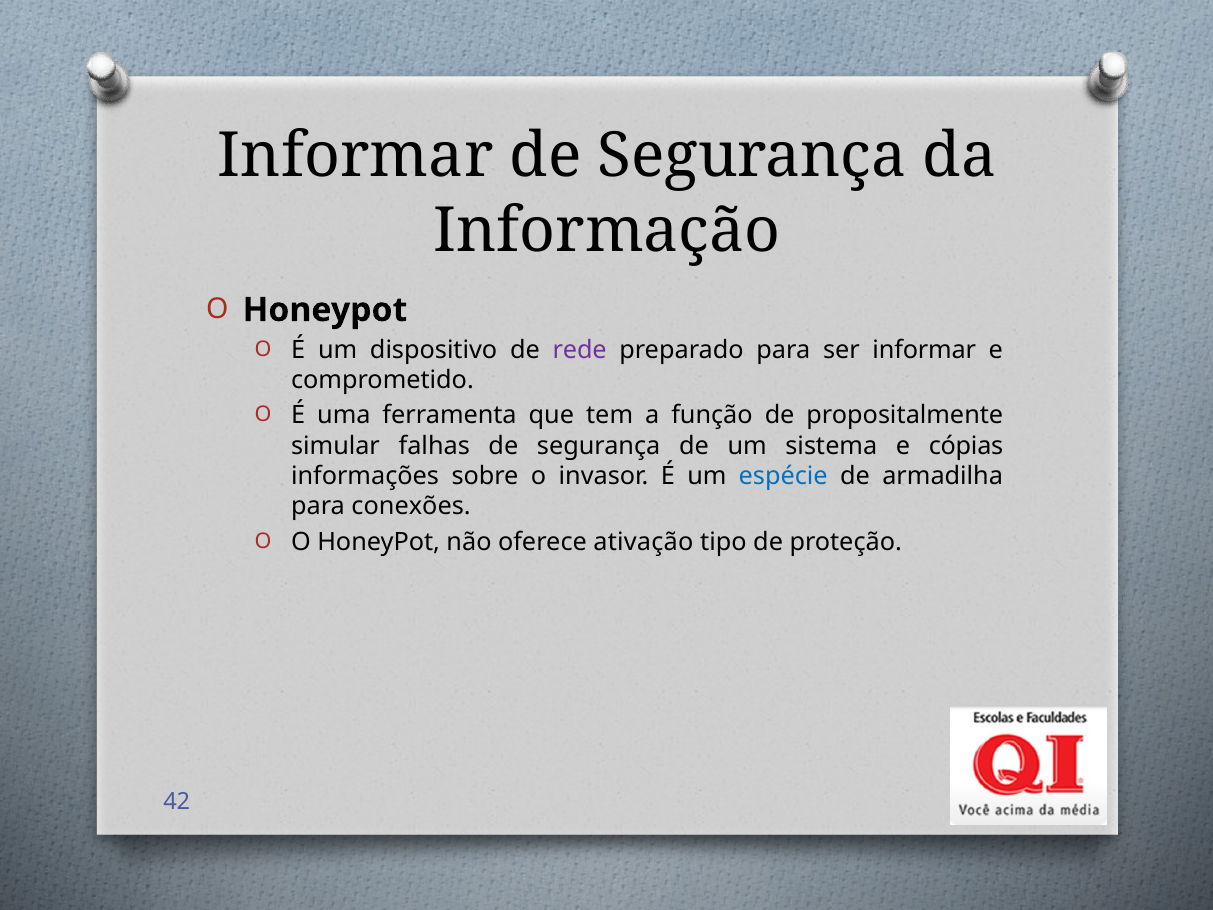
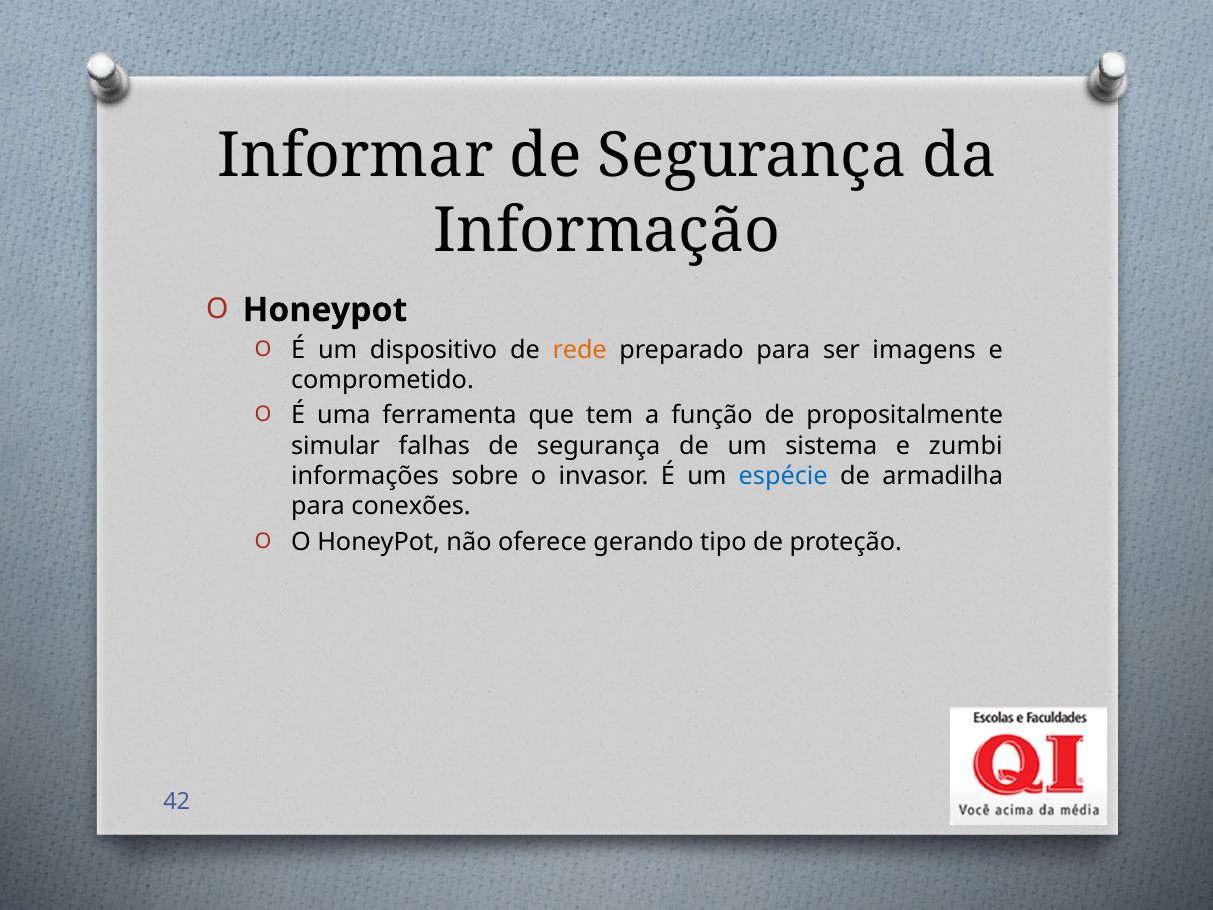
rede colour: purple -> orange (580, 350)
ser informar: informar -> imagens (924, 350)
cópias: cópias -> zumbi (966, 446)
ativação: ativação -> gerando (644, 542)
